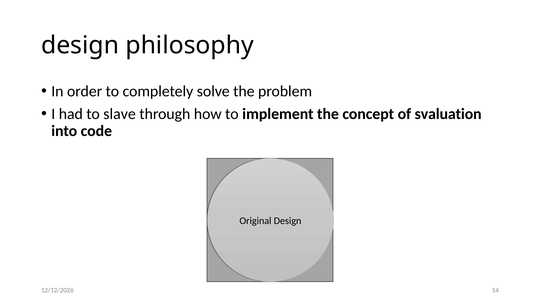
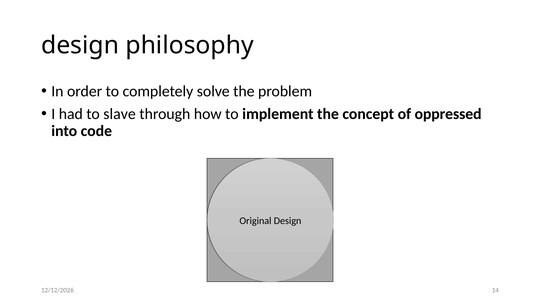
svaluation: svaluation -> oppressed (448, 114)
